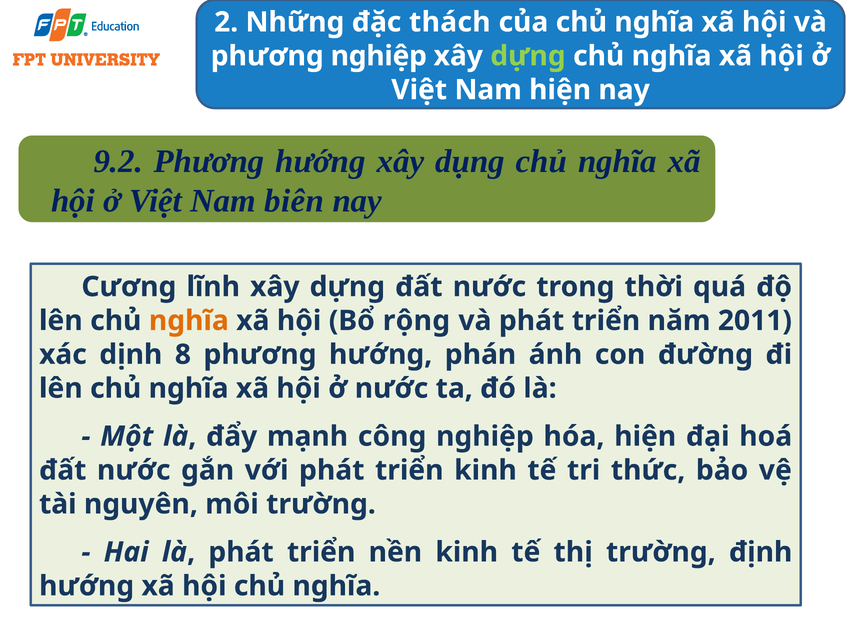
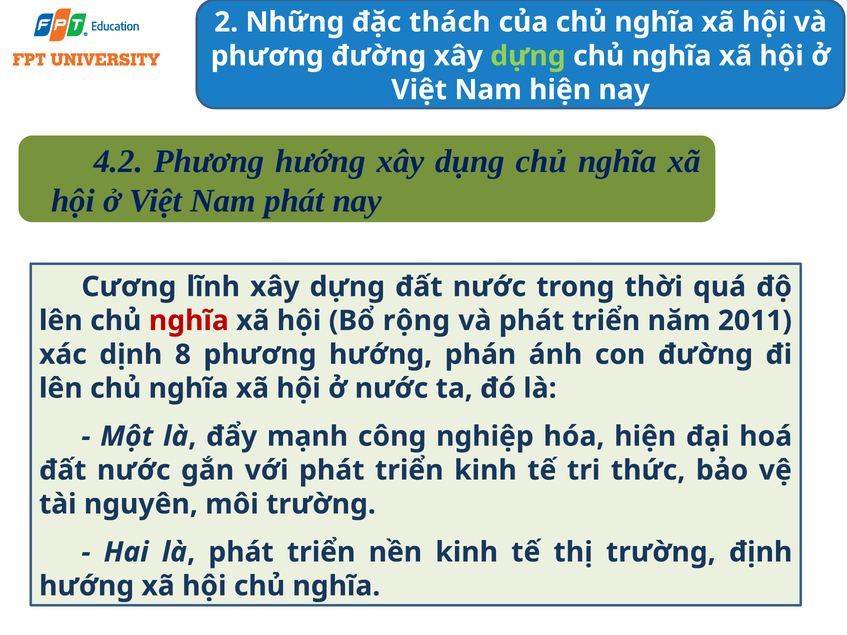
phương nghiệp: nghiệp -> đường (379, 56)
9.2: 9.2 -> 4.2 (118, 161)
Nam biên: biên -> phát (294, 201)
nghĩa colour: orange -> red (189, 321)
